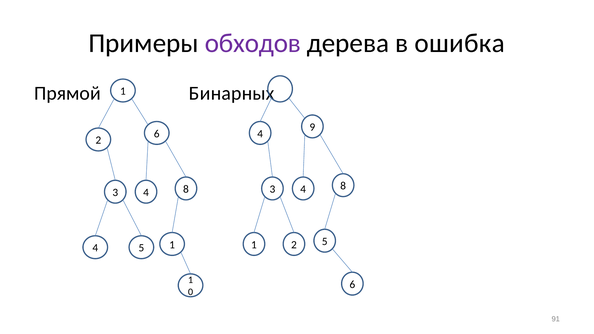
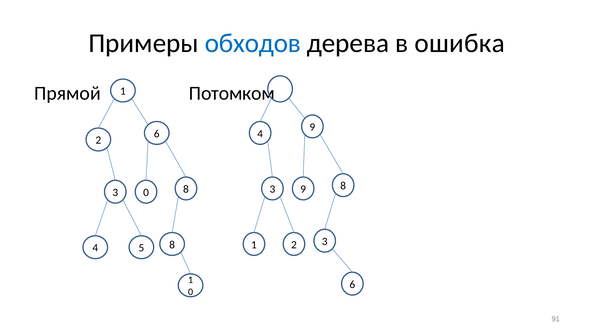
обходов colour: purple -> blue (253, 43)
Бинарных: Бинарных -> Потомком (232, 93)
4: 4 -> 9 (303, 189)
4: 4 -> 0 (146, 193)
1 5: 5 -> 3 (325, 242)
4 1: 1 -> 8 (172, 245)
